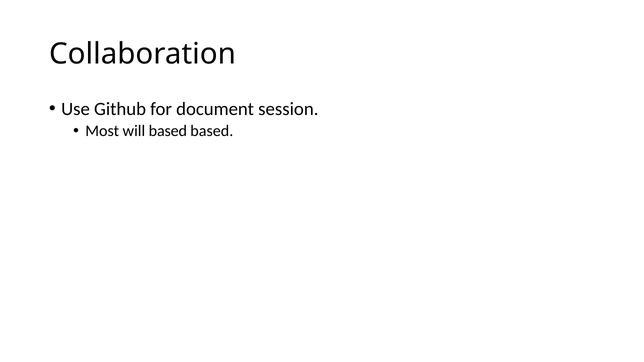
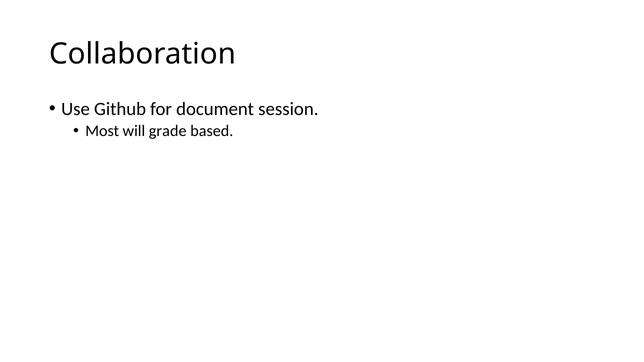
will based: based -> grade (168, 131)
